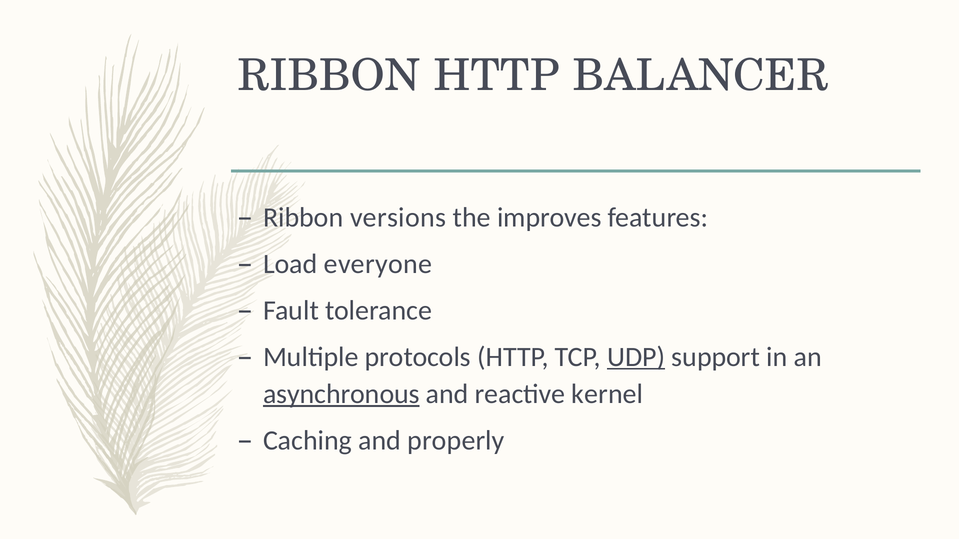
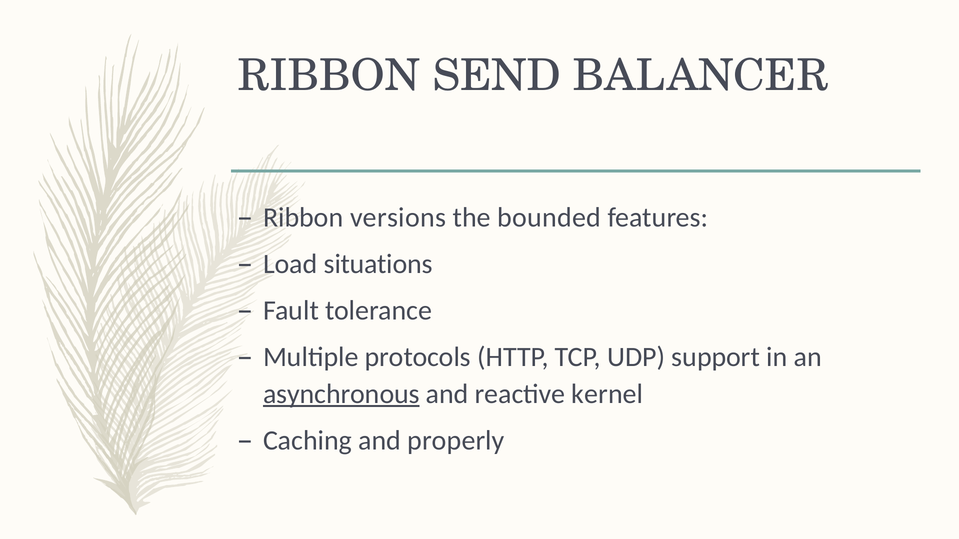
RIBBON HTTP: HTTP -> SEND (497, 76)
improves: improves -> bounded (549, 218)
everyone: everyone -> situations (378, 264)
UDP underline: present -> none (636, 357)
